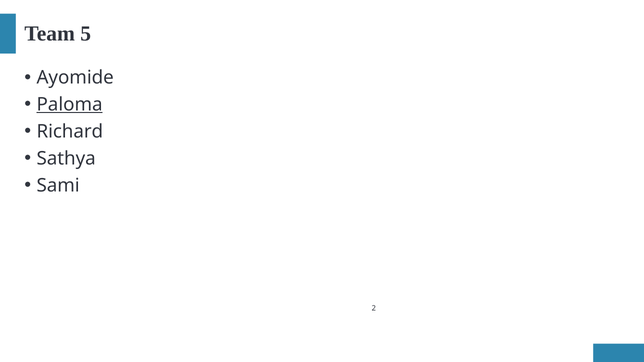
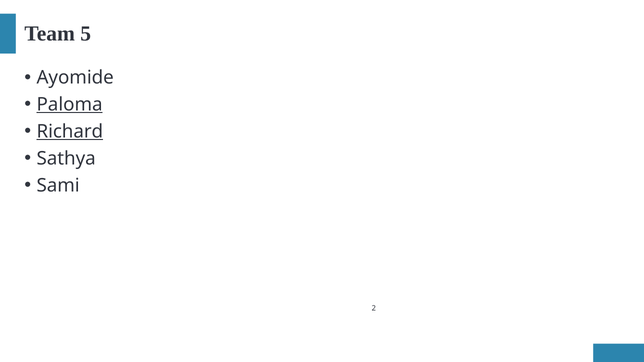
Richard underline: none -> present (70, 132)
